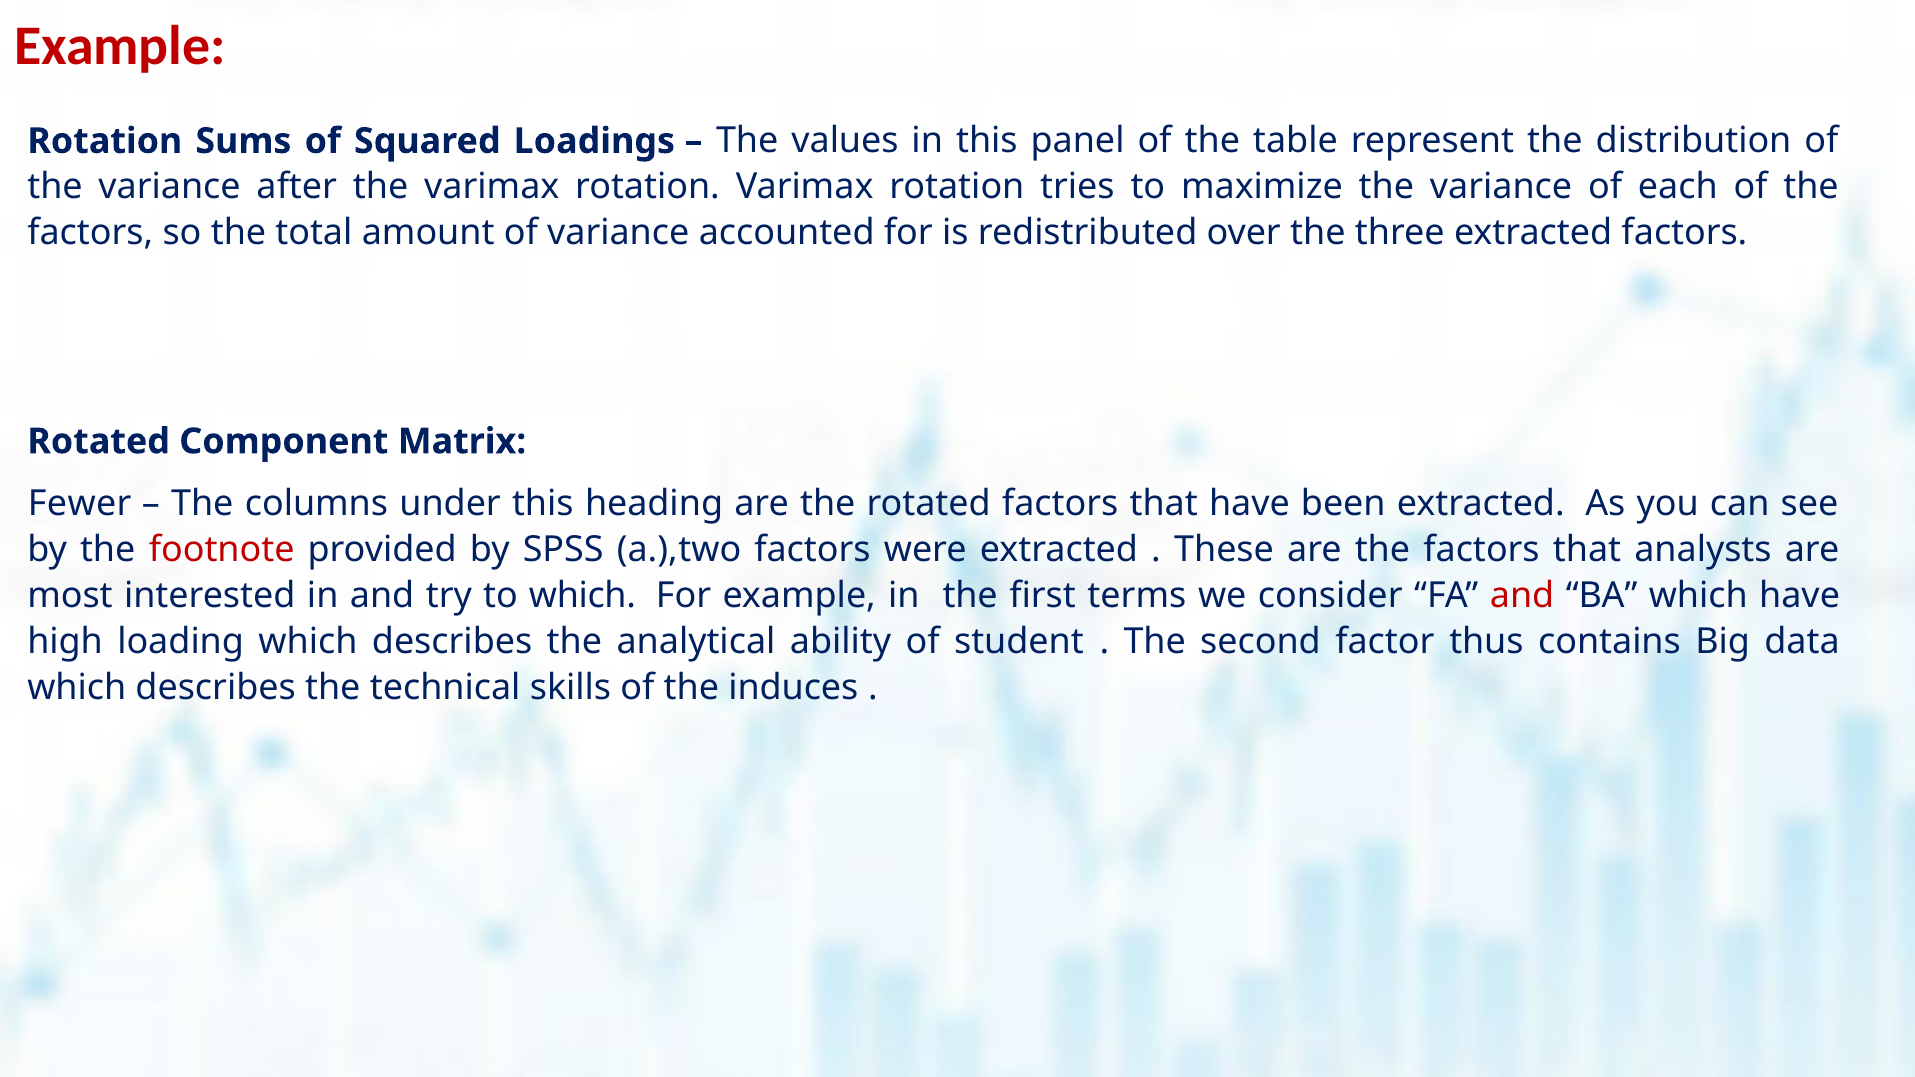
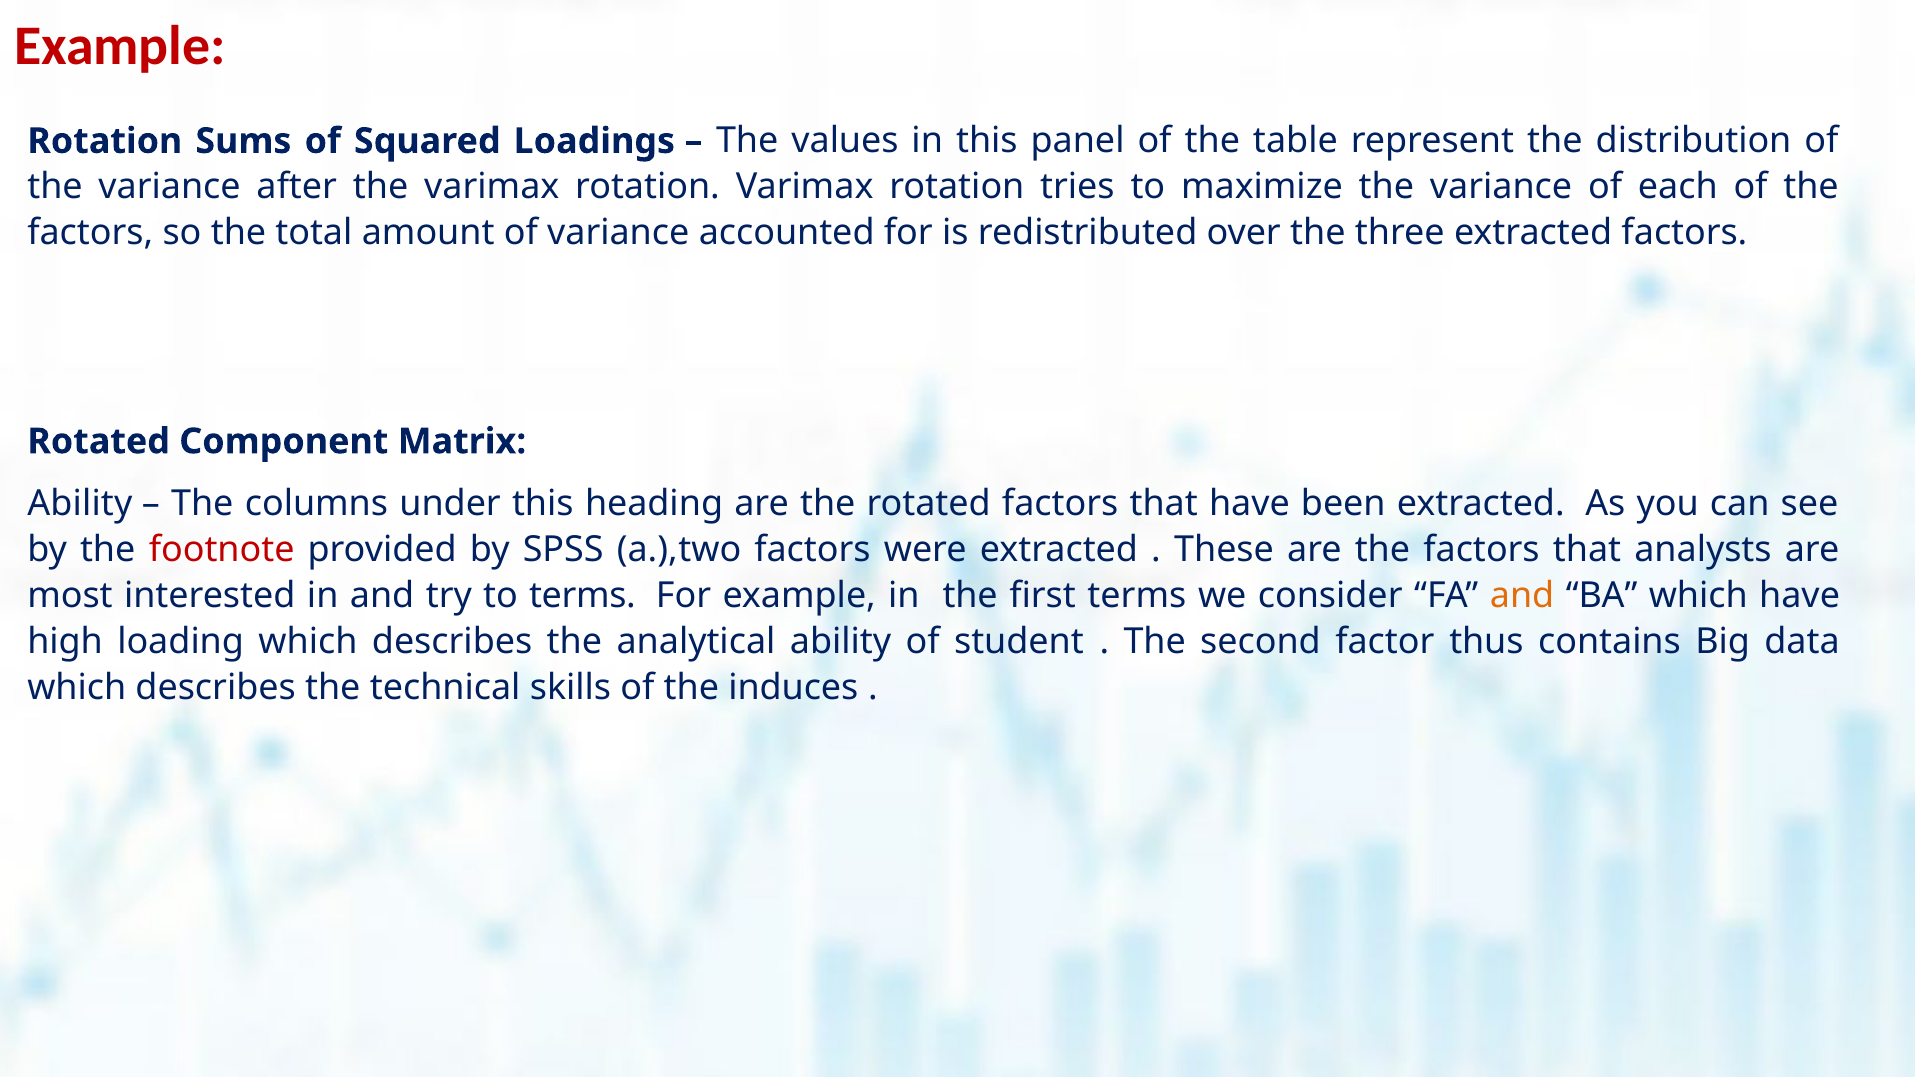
Fewer: Fewer -> Ability (80, 504)
to which: which -> terms (582, 596)
and colour: red -> orange (1522, 596)
